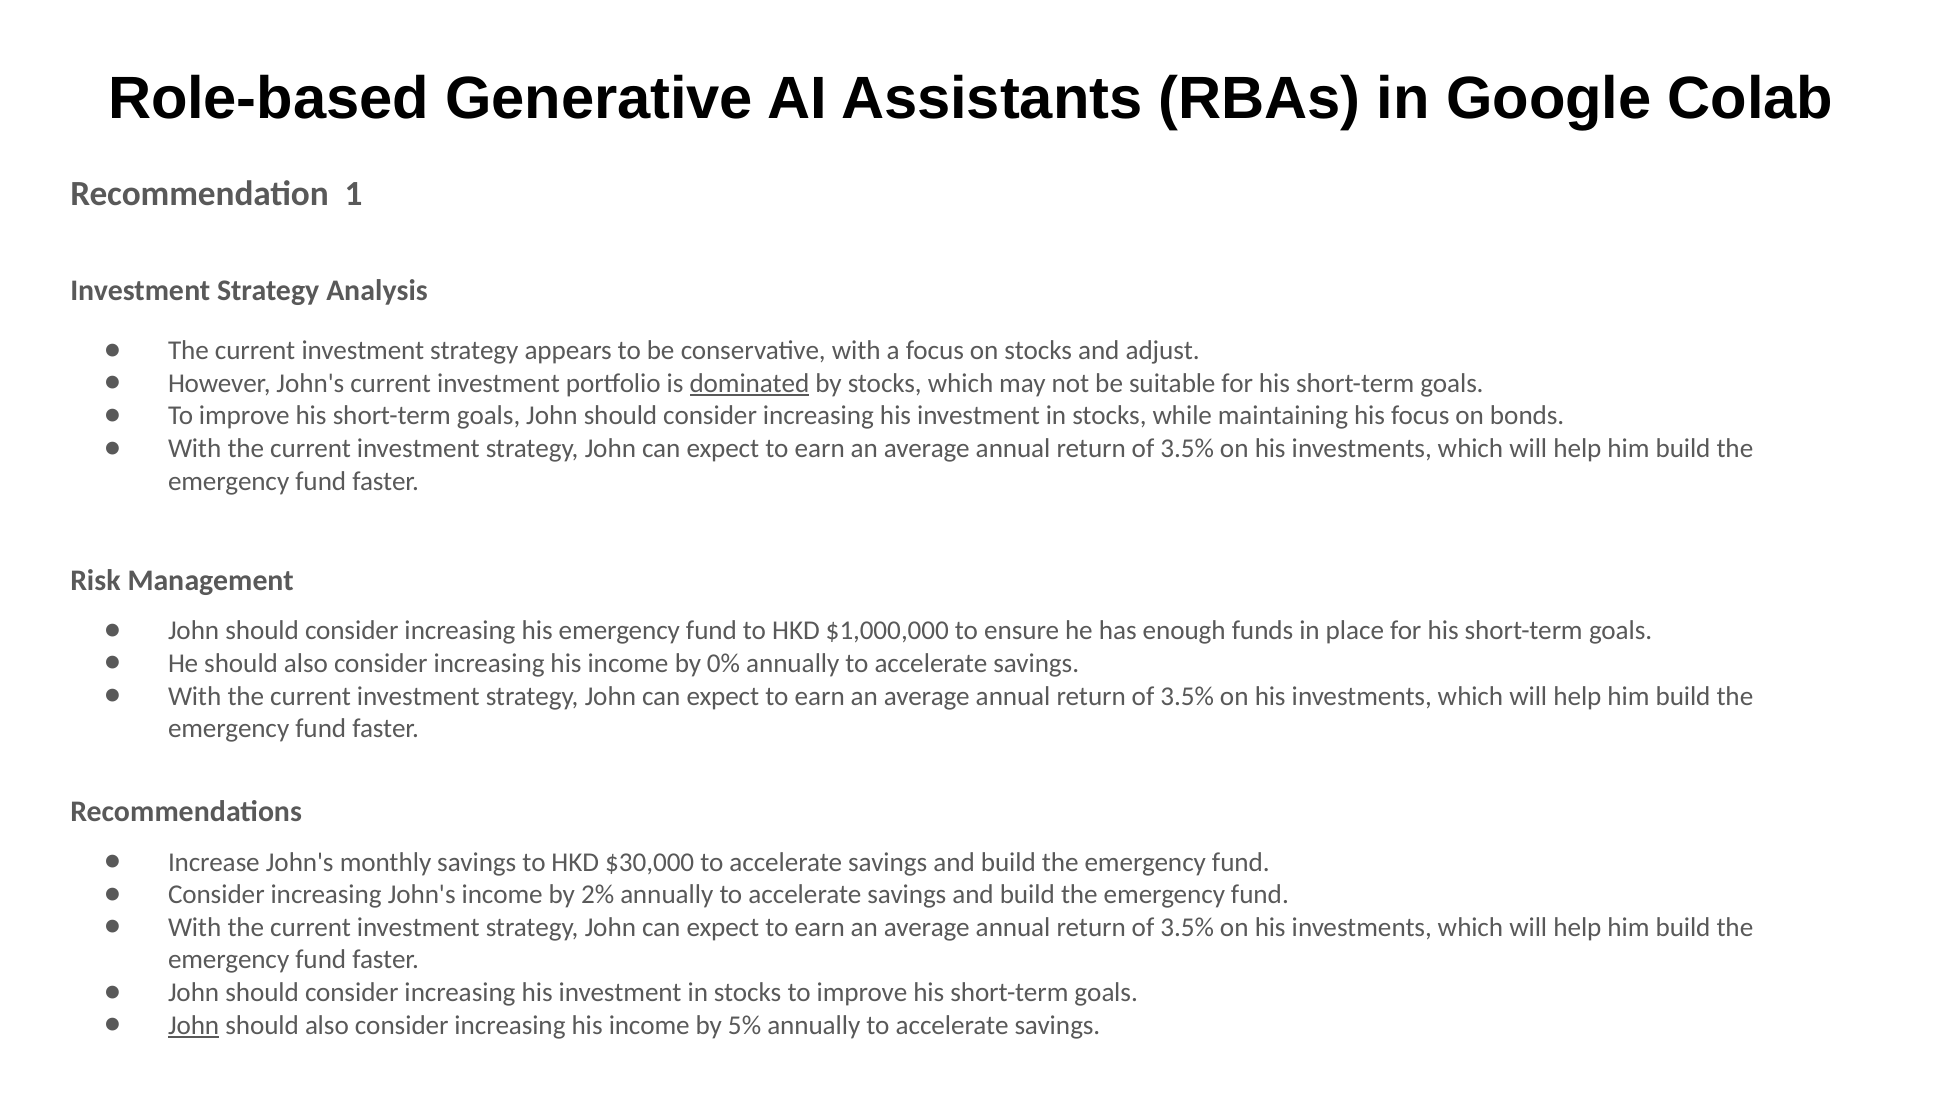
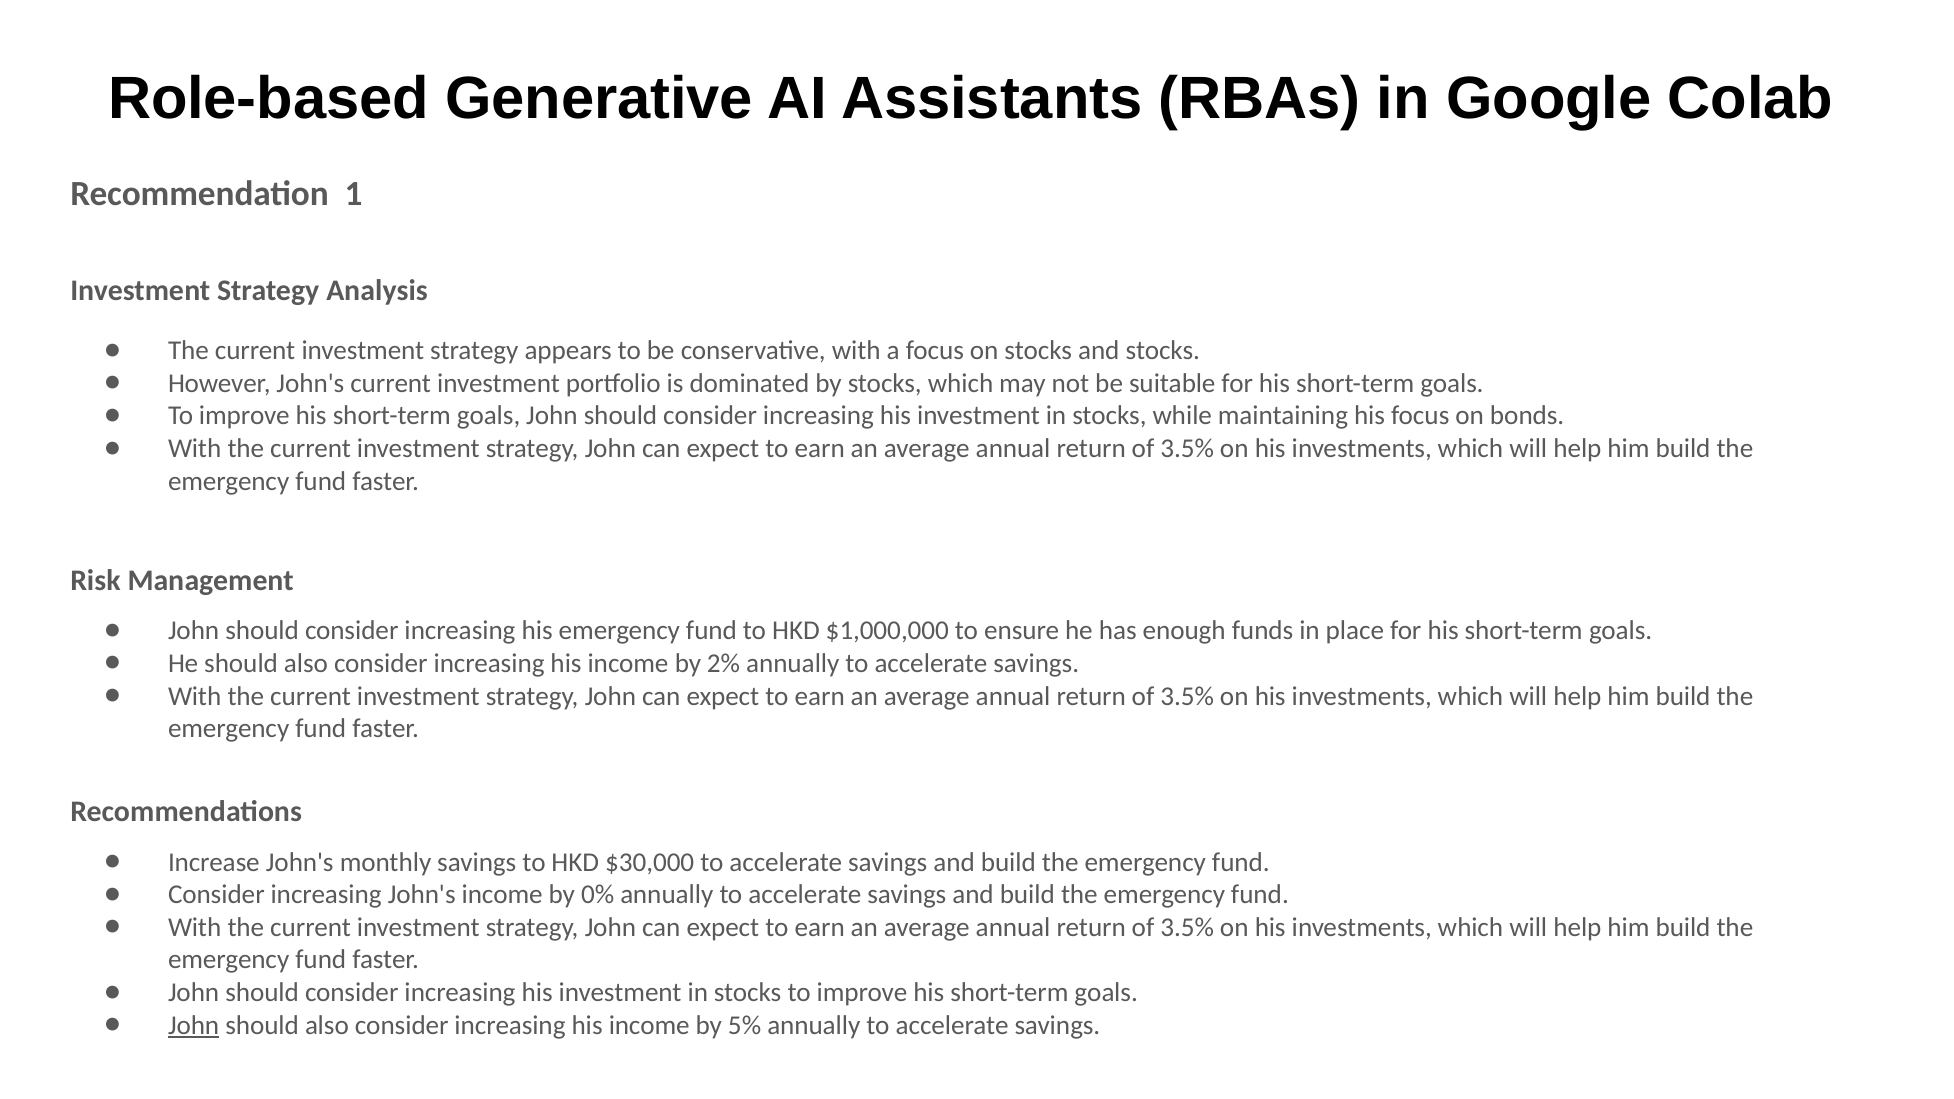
and adjust: adjust -> stocks (1163, 351)
dominated underline: present -> none (749, 383)
0%: 0% -> 2% (724, 664)
2%: 2% -> 0% (598, 895)
